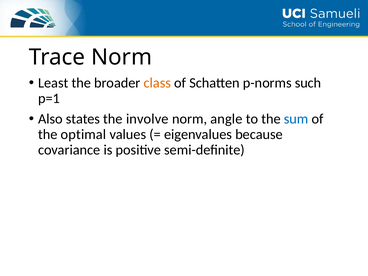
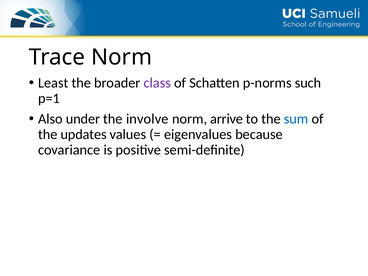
class colour: orange -> purple (157, 83)
states: states -> under (83, 119)
angle: angle -> arrive (227, 119)
optimal: optimal -> updates (84, 134)
